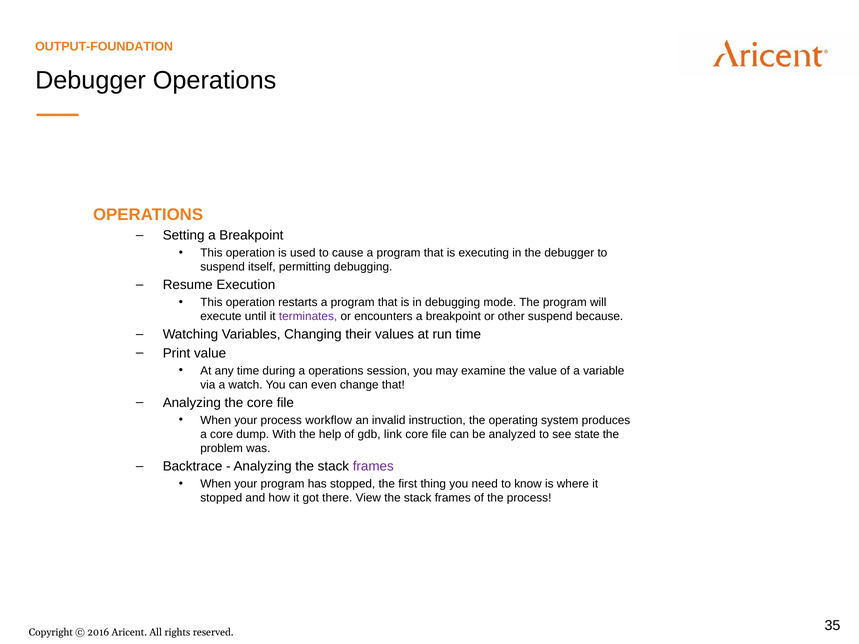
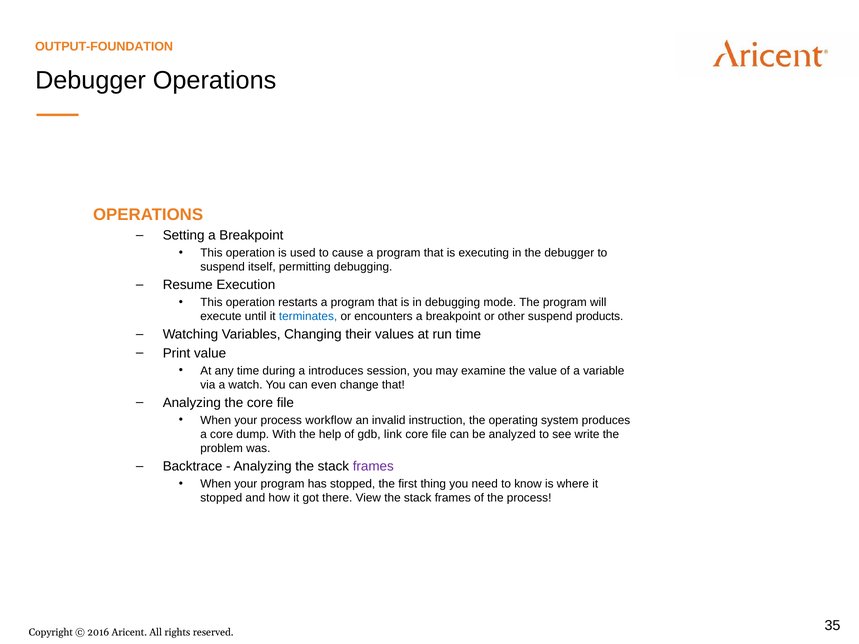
terminates colour: purple -> blue (308, 317)
because: because -> products (600, 317)
a operations: operations -> introduces (336, 371)
state: state -> write (587, 434)
